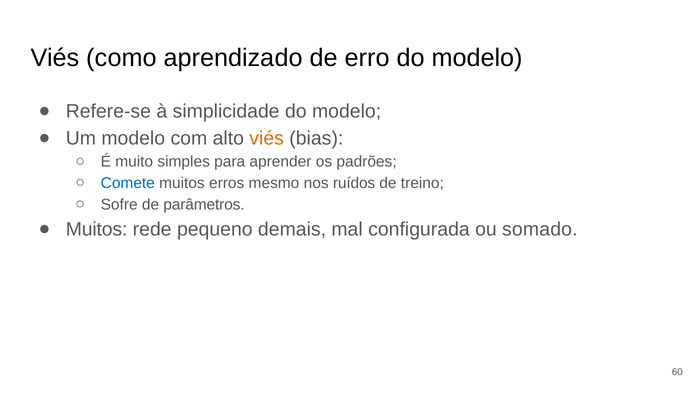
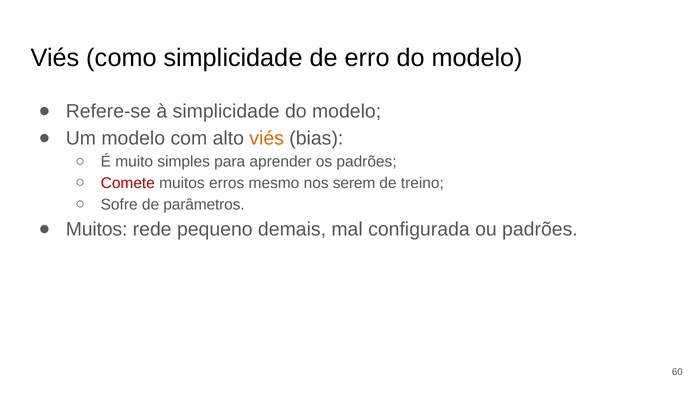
como aprendizado: aprendizado -> simplicidade (233, 58)
Comete colour: blue -> red (128, 183)
ruídos: ruídos -> serem (354, 183)
ou somado: somado -> padrões (540, 229)
